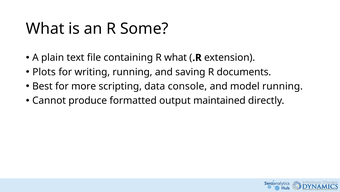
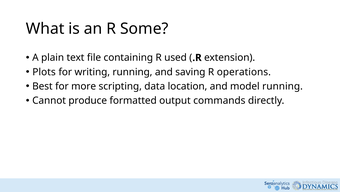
R what: what -> used (176, 57)
documents: documents -> operations (244, 72)
console: console -> location (187, 86)
maintained: maintained -> commands (219, 100)
